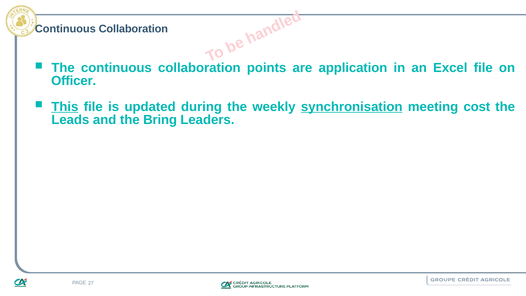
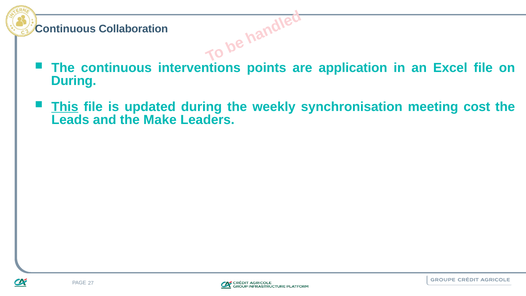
The continuous collaboration: collaboration -> interventions (199, 68)
Officer: Officer -> During (74, 81)
synchronisation underline: present -> none (352, 107)
Bring: Bring -> Make (160, 120)
